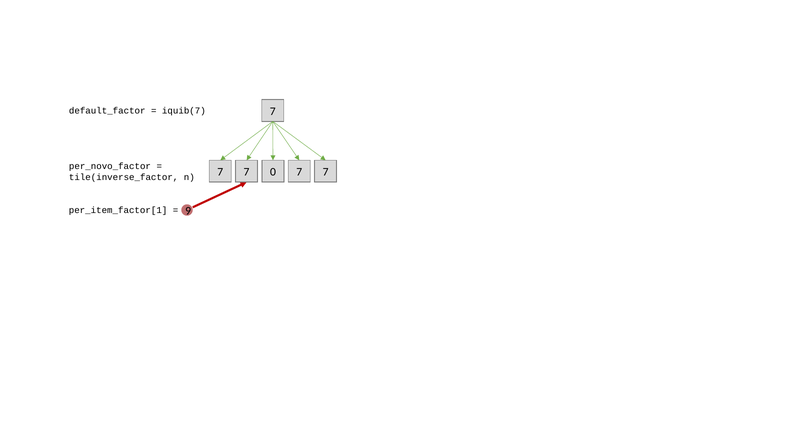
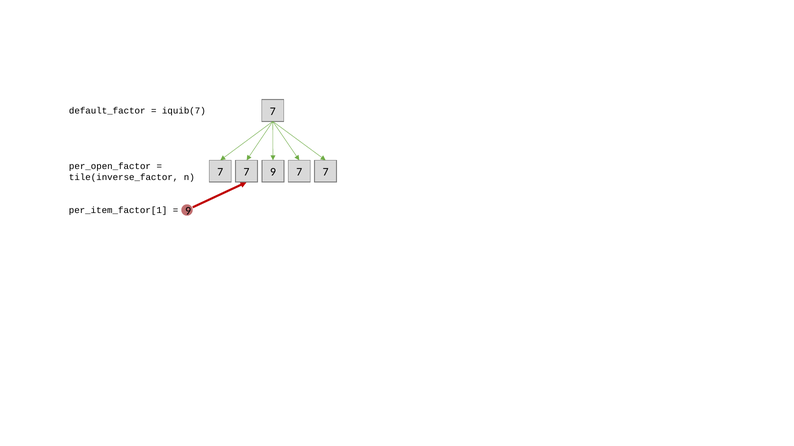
per_novo_factor: per_novo_factor -> per_open_factor (110, 166)
0: 0 -> 9 (273, 172)
